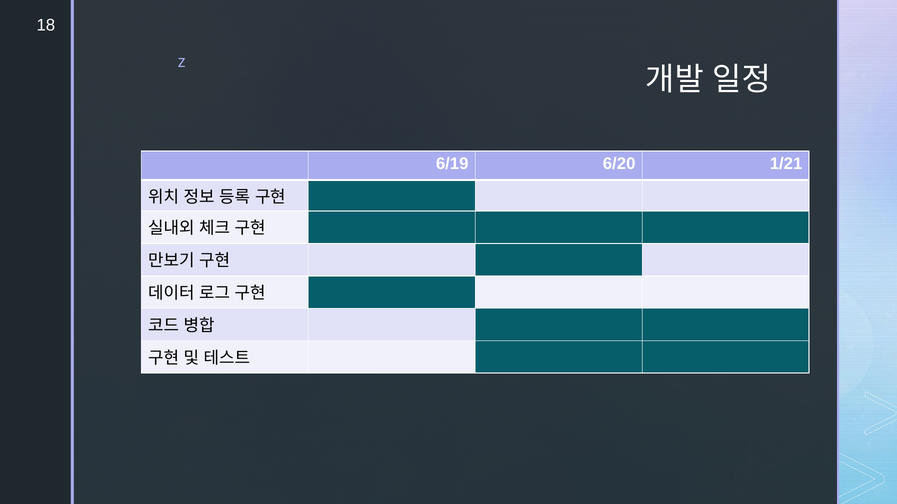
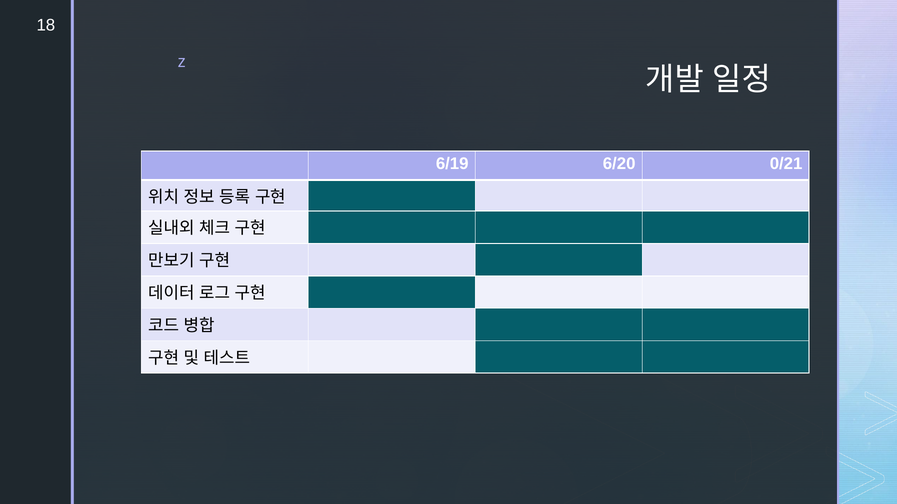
1/21: 1/21 -> 0/21 (786, 164)
